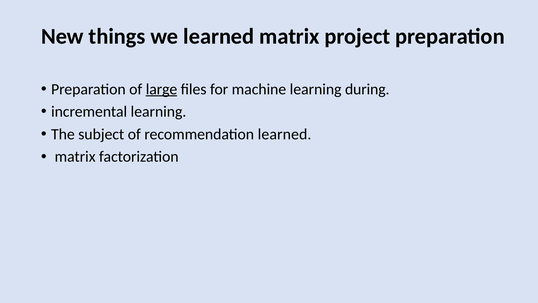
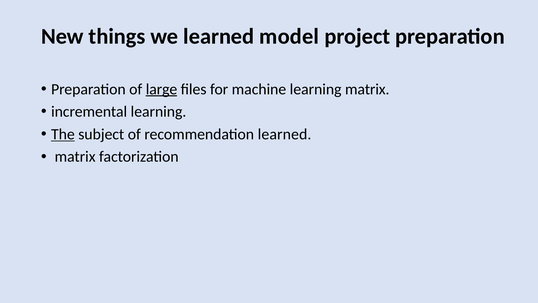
learned matrix: matrix -> model (289, 36)
learning during: during -> matrix (367, 89)
The underline: none -> present (63, 134)
